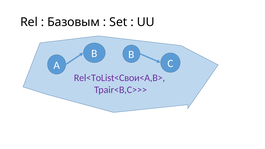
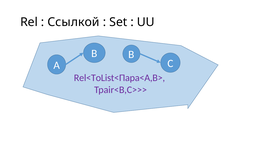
Базовым: Базовым -> Ссылкой (73, 22)
Rel<ToList<Свои<A,B>: Rel<ToList<Свои<A,B> -> Rel<ToList<Пара<A,B> (119, 78)
